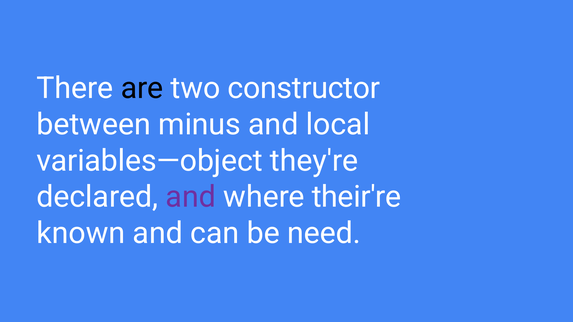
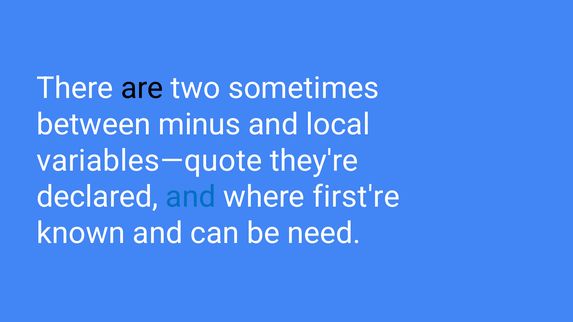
constructor: constructor -> sometimes (304, 88)
variables—object: variables—object -> variables—quote (149, 161)
and colour: purple -> blue (191, 197)
their're: their're -> first're (356, 197)
